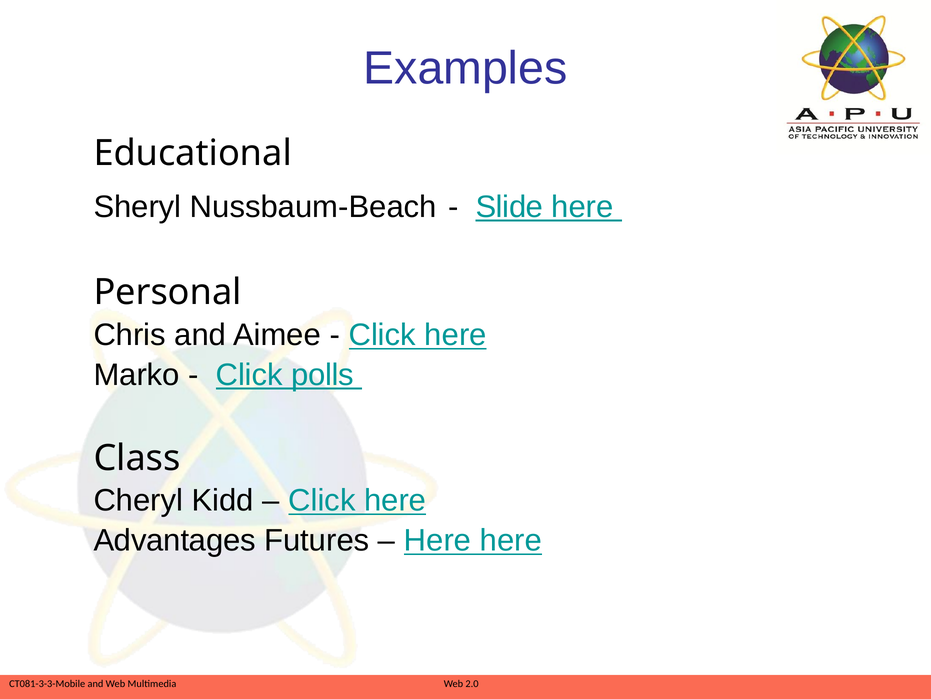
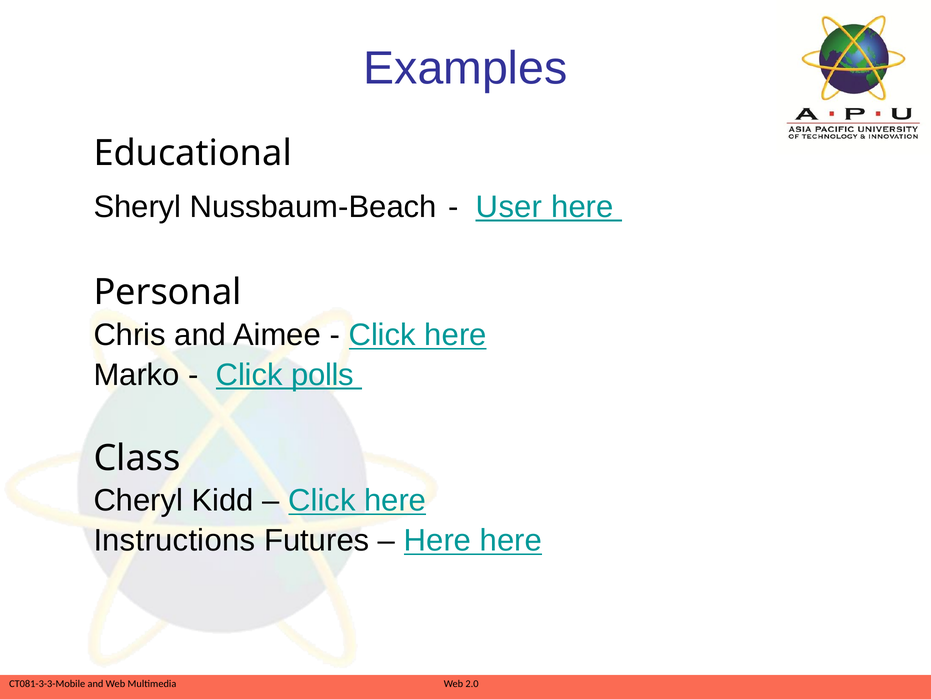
Slide: Slide -> User (509, 207)
Advantages: Advantages -> Instructions (174, 540)
